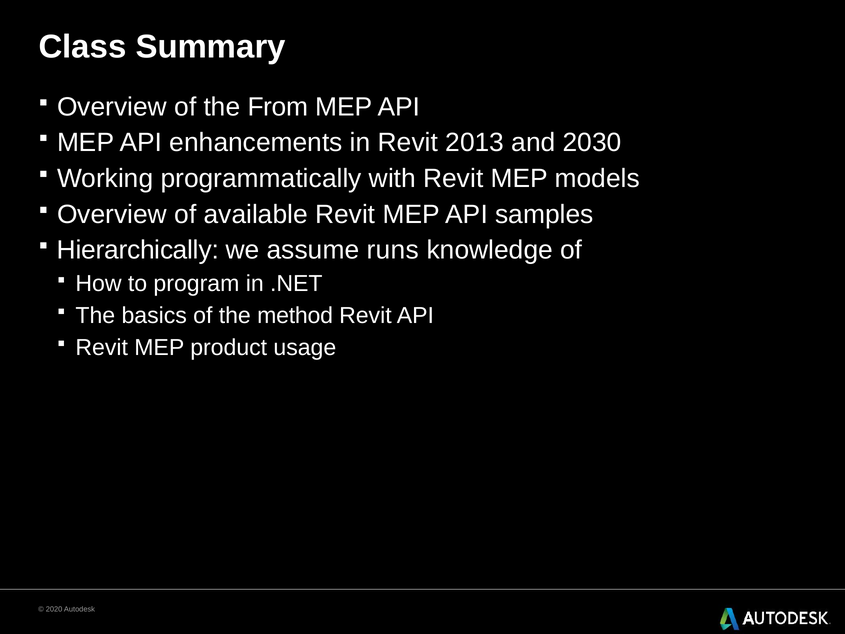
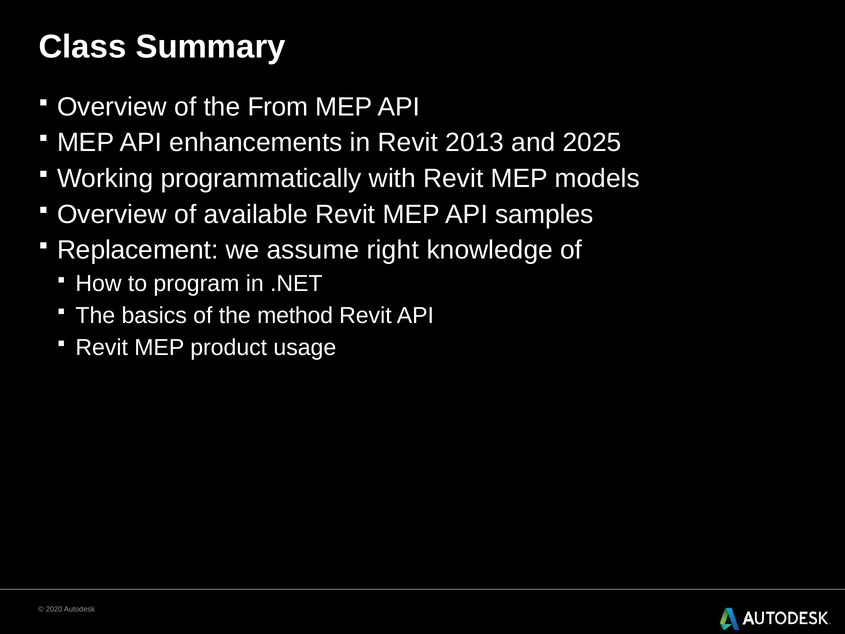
2030: 2030 -> 2025 (592, 143)
Hierarchically: Hierarchically -> Replacement (138, 250)
runs: runs -> right (393, 250)
